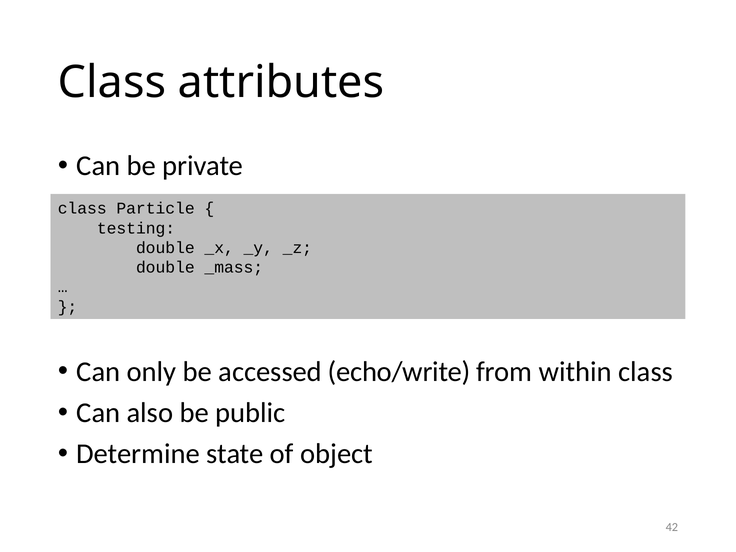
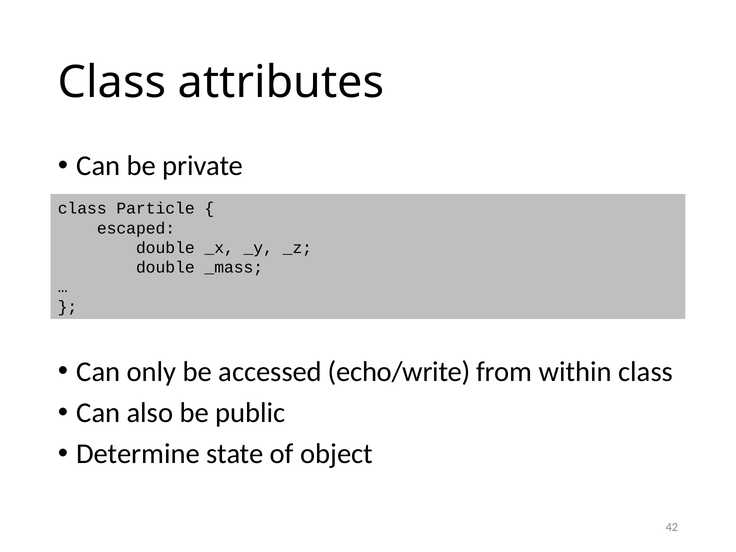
testing: testing -> escaped (136, 228)
